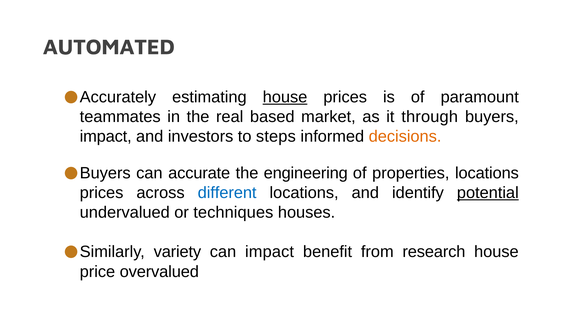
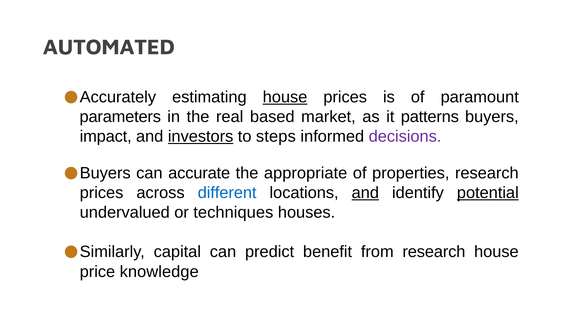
teammates: teammates -> parameters (120, 117)
through: through -> patterns (430, 117)
investors underline: none -> present (201, 137)
decisions colour: orange -> purple (405, 137)
engineering: engineering -> appropriate (306, 173)
properties locations: locations -> research (487, 173)
and underline: none -> present (365, 193)
variety: variety -> capital (177, 252)
can impact: impact -> predict (270, 252)
overvalued: overvalued -> knowledge (159, 272)
